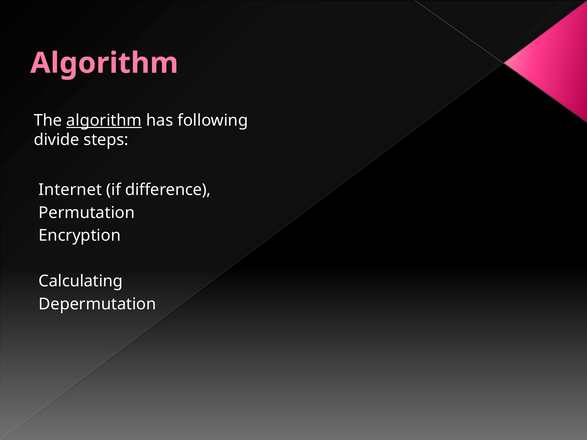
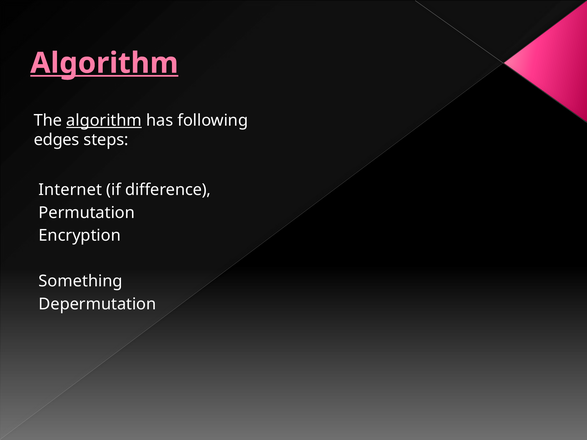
Algorithm underline: none -> present (104, 63)
divide: divide -> edges (57, 140)
Calculating: Calculating -> Something (81, 281)
